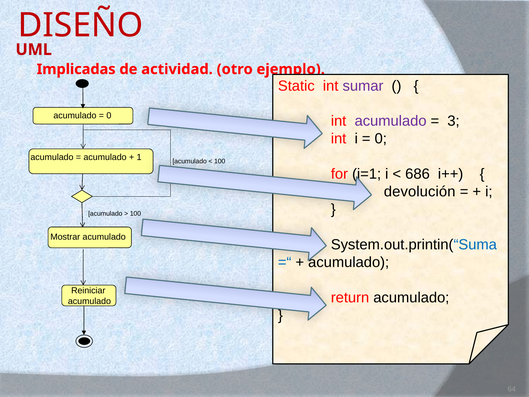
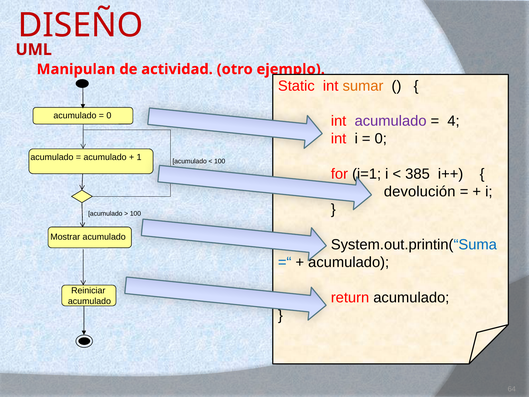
Implicadas: Implicadas -> Manipulan (76, 69)
sumar colour: purple -> orange (363, 86)
3: 3 -> 4 (453, 121)
686: 686 -> 385 (418, 174)
